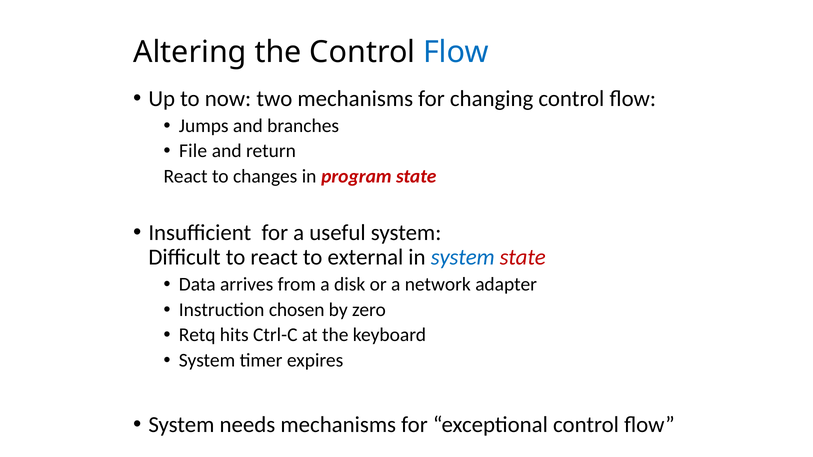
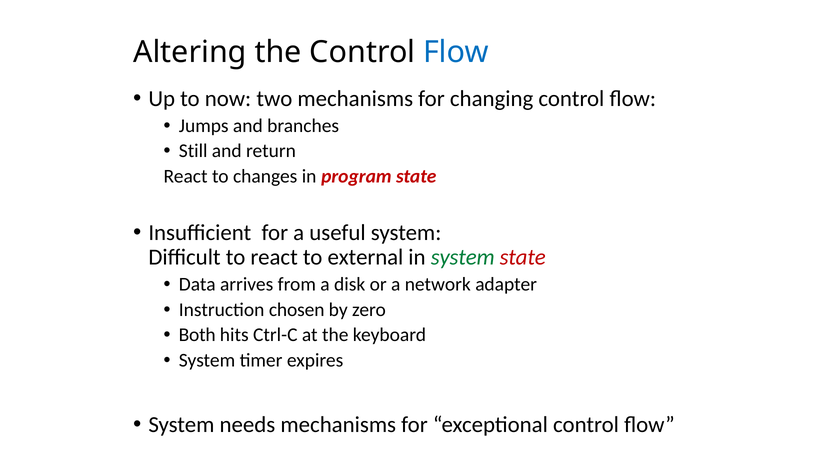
File: File -> Still (193, 151)
system colour: blue -> green (463, 258)
Retq: Retq -> Both (197, 335)
